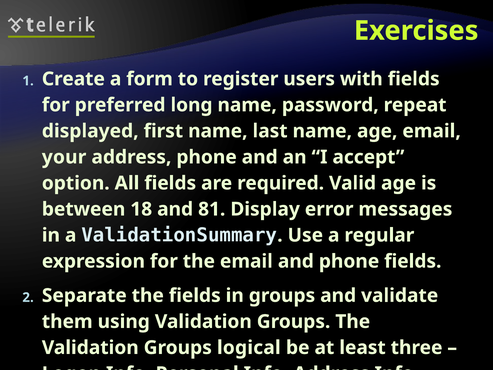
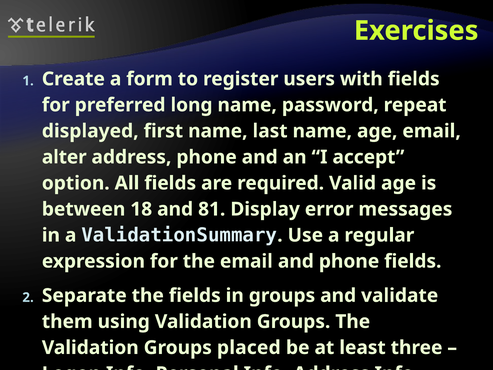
your: your -> alter (64, 157)
logical: logical -> placed (249, 347)
